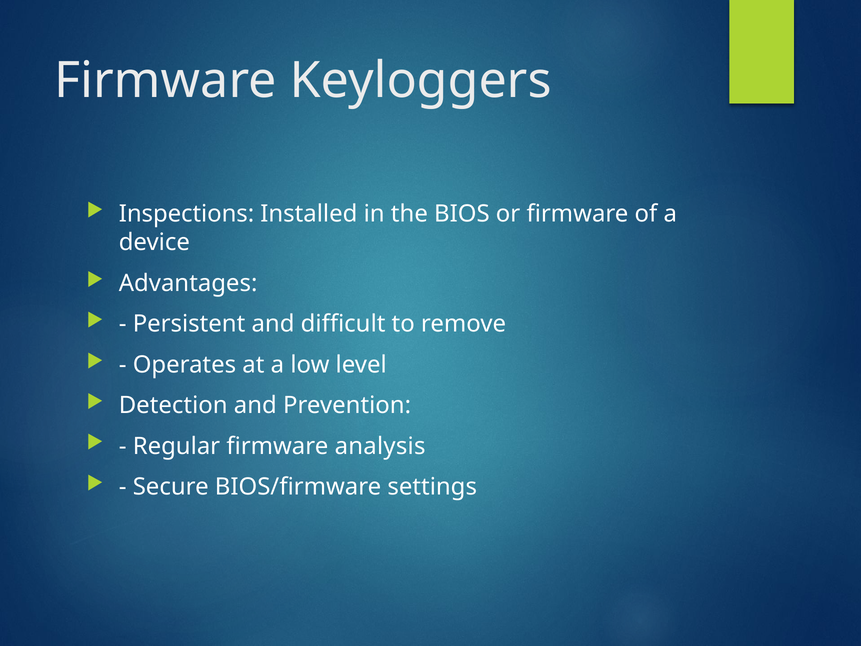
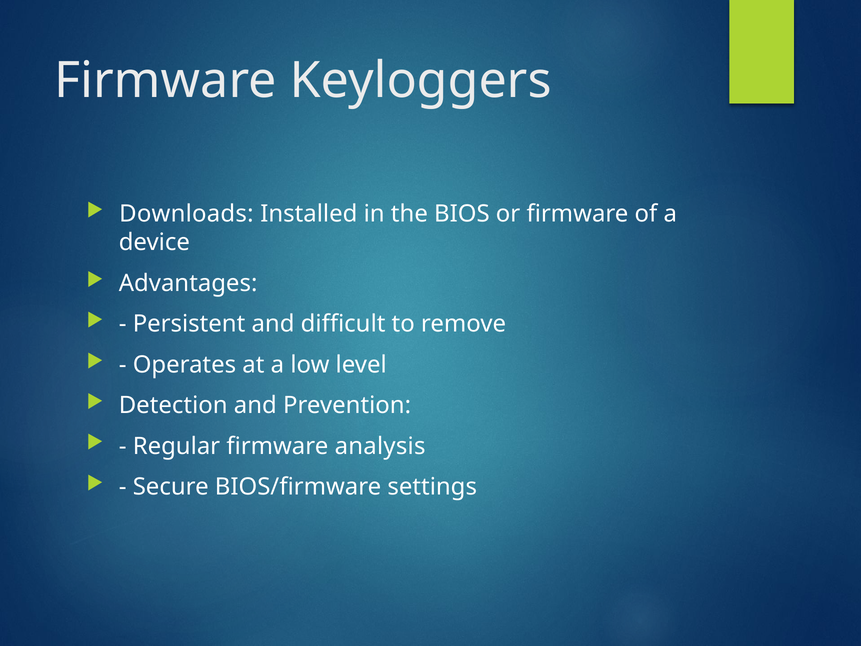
Inspections: Inspections -> Downloads (186, 214)
